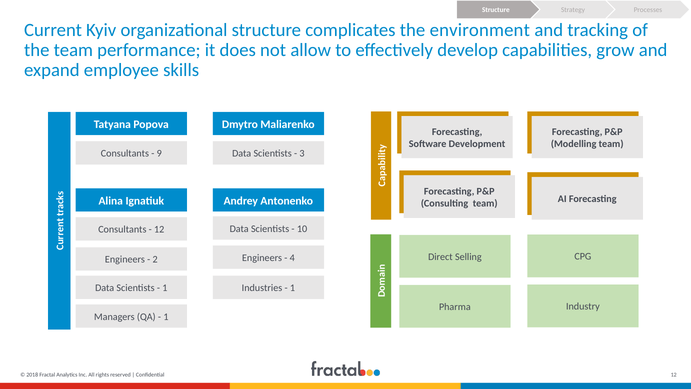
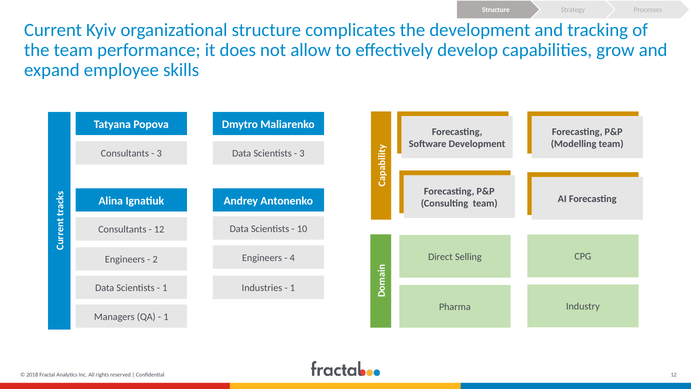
the environment: environment -> development (480, 30)
9: 9 -> 3 (159, 153)
